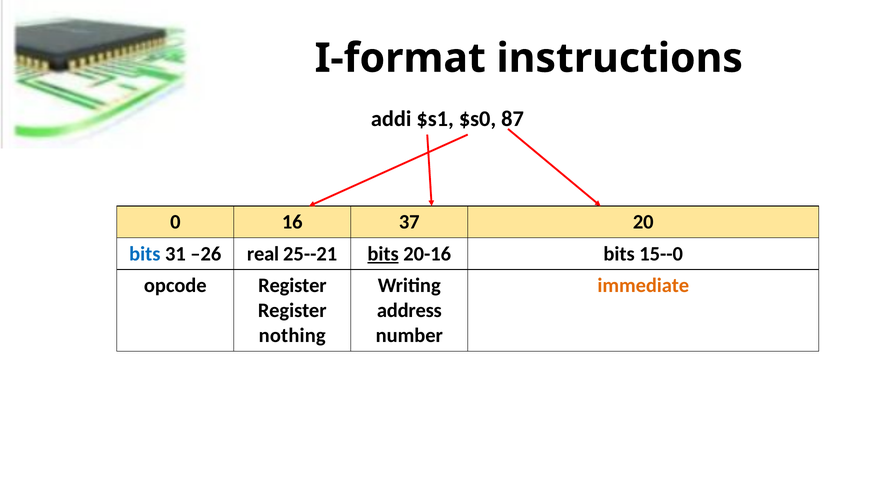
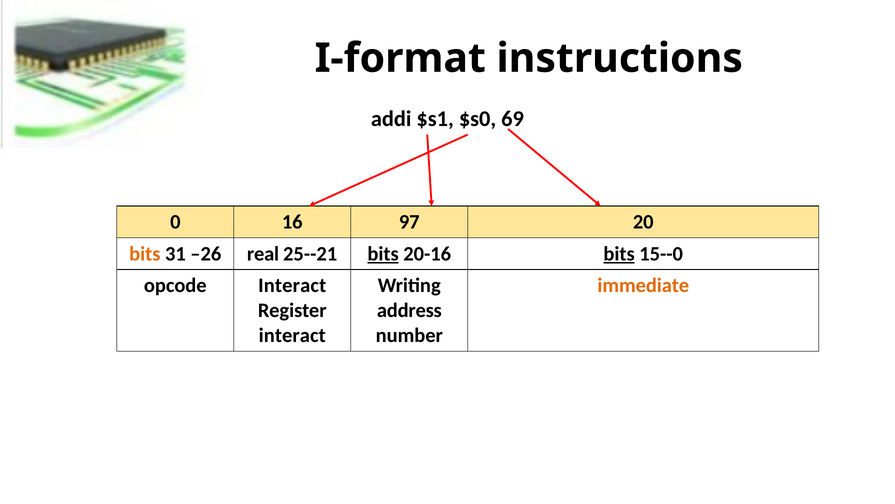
87: 87 -> 69 (513, 119)
37: 37 -> 97 (409, 222)
bits colour: blue -> orange (145, 254)
bits underline: none -> present (619, 254)
opcode Register: Register -> Interact (292, 285)
nothing: nothing -> interact (292, 335)
